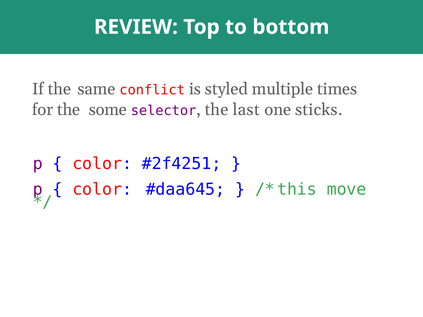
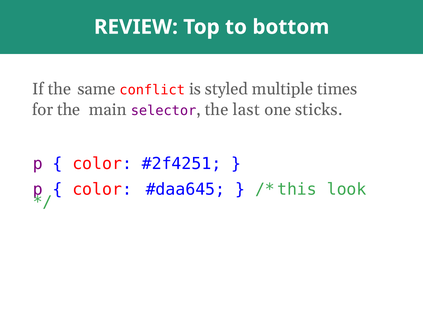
some: some -> main (108, 110)
move: move -> look (347, 189)
